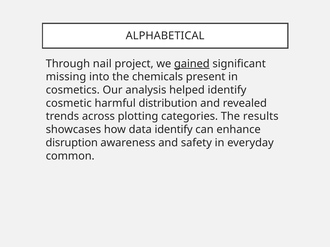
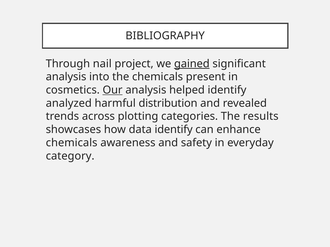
ALPHABETICAL: ALPHABETICAL -> BIBLIOGRAPHY (165, 36)
missing: missing -> analysis (66, 77)
Our underline: none -> present (113, 90)
cosmetic: cosmetic -> analyzed (69, 103)
disruption: disruption -> chemicals (72, 143)
common: common -> category (70, 156)
